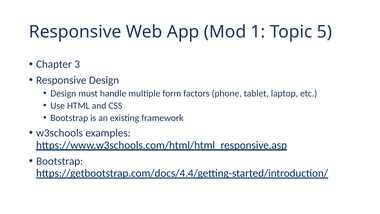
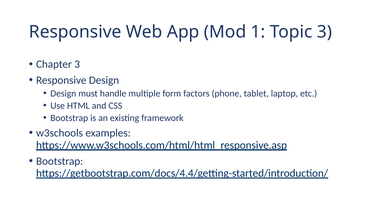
Topic 5: 5 -> 3 (325, 32)
